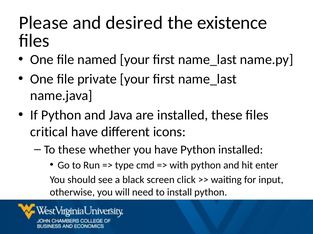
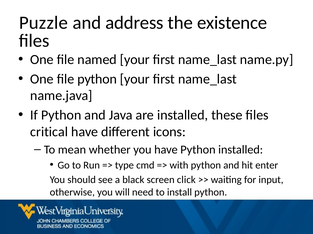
Please: Please -> Puzzle (43, 23)
desired: desired -> address (134, 23)
file private: private -> python (97, 79)
To these: these -> mean (72, 150)
